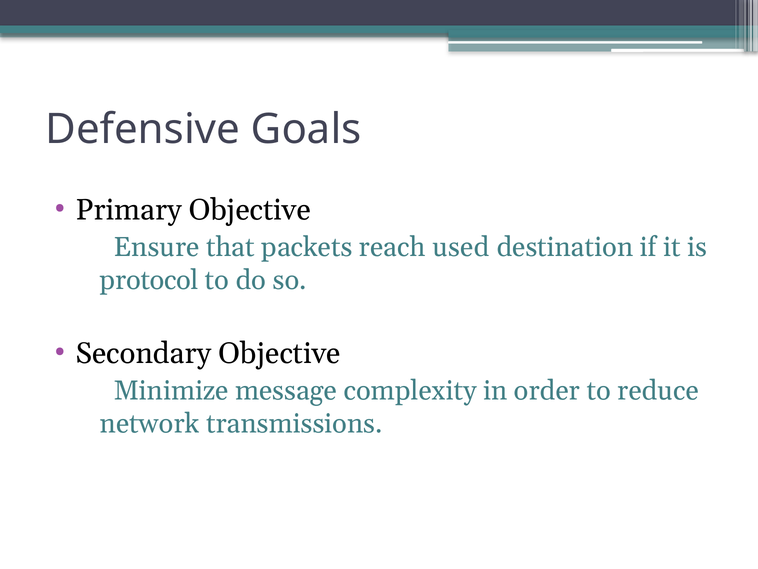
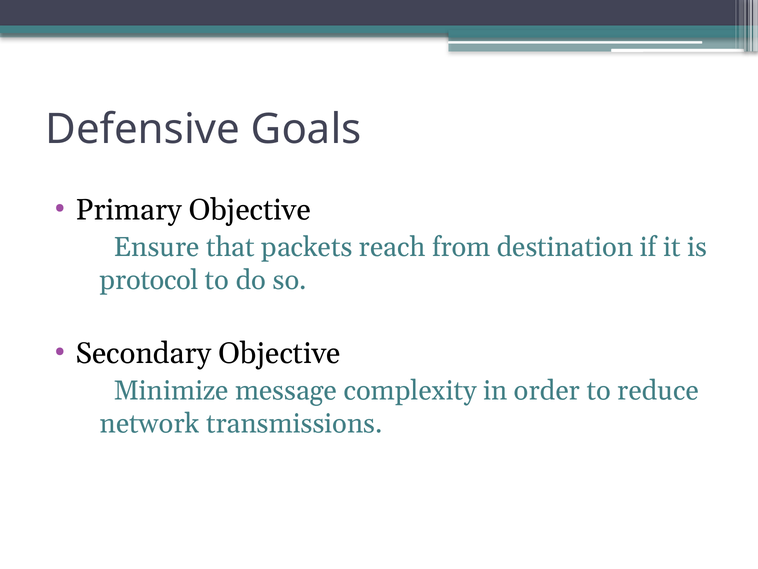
used: used -> from (461, 247)
